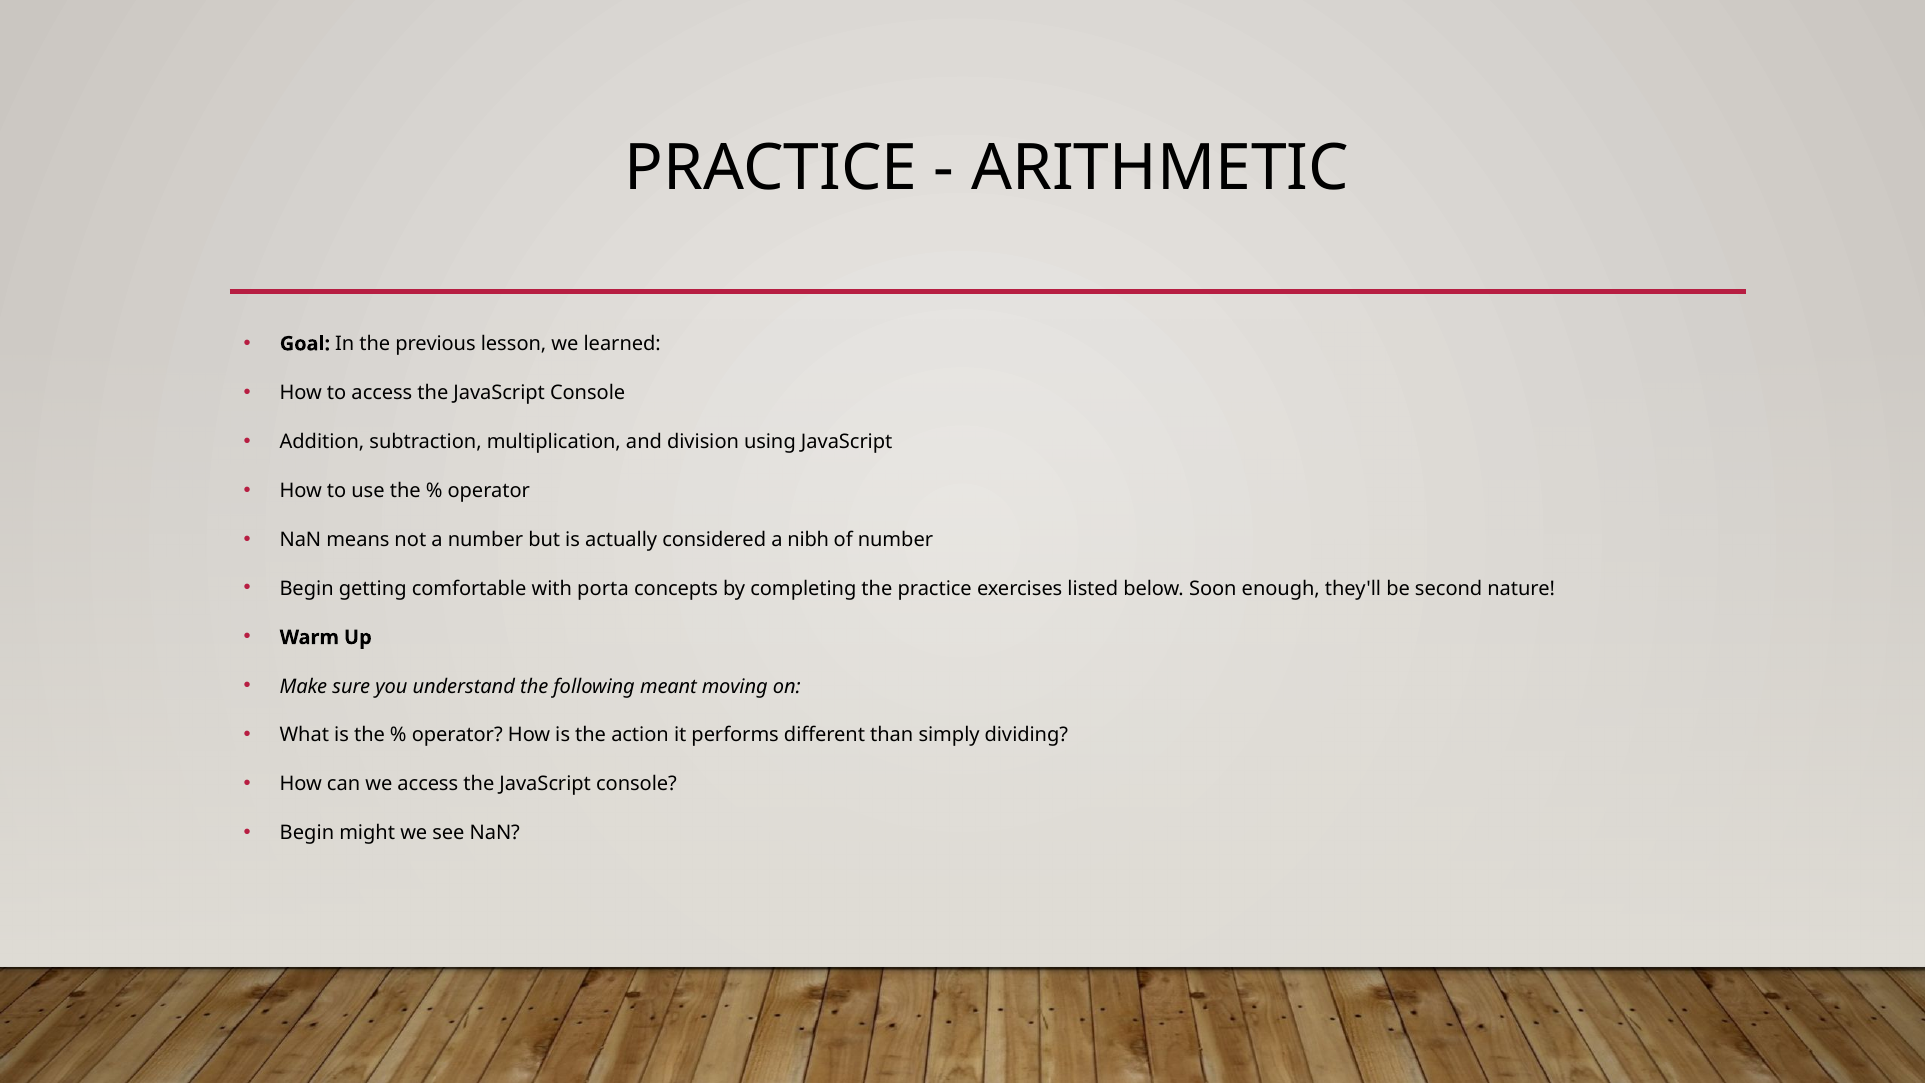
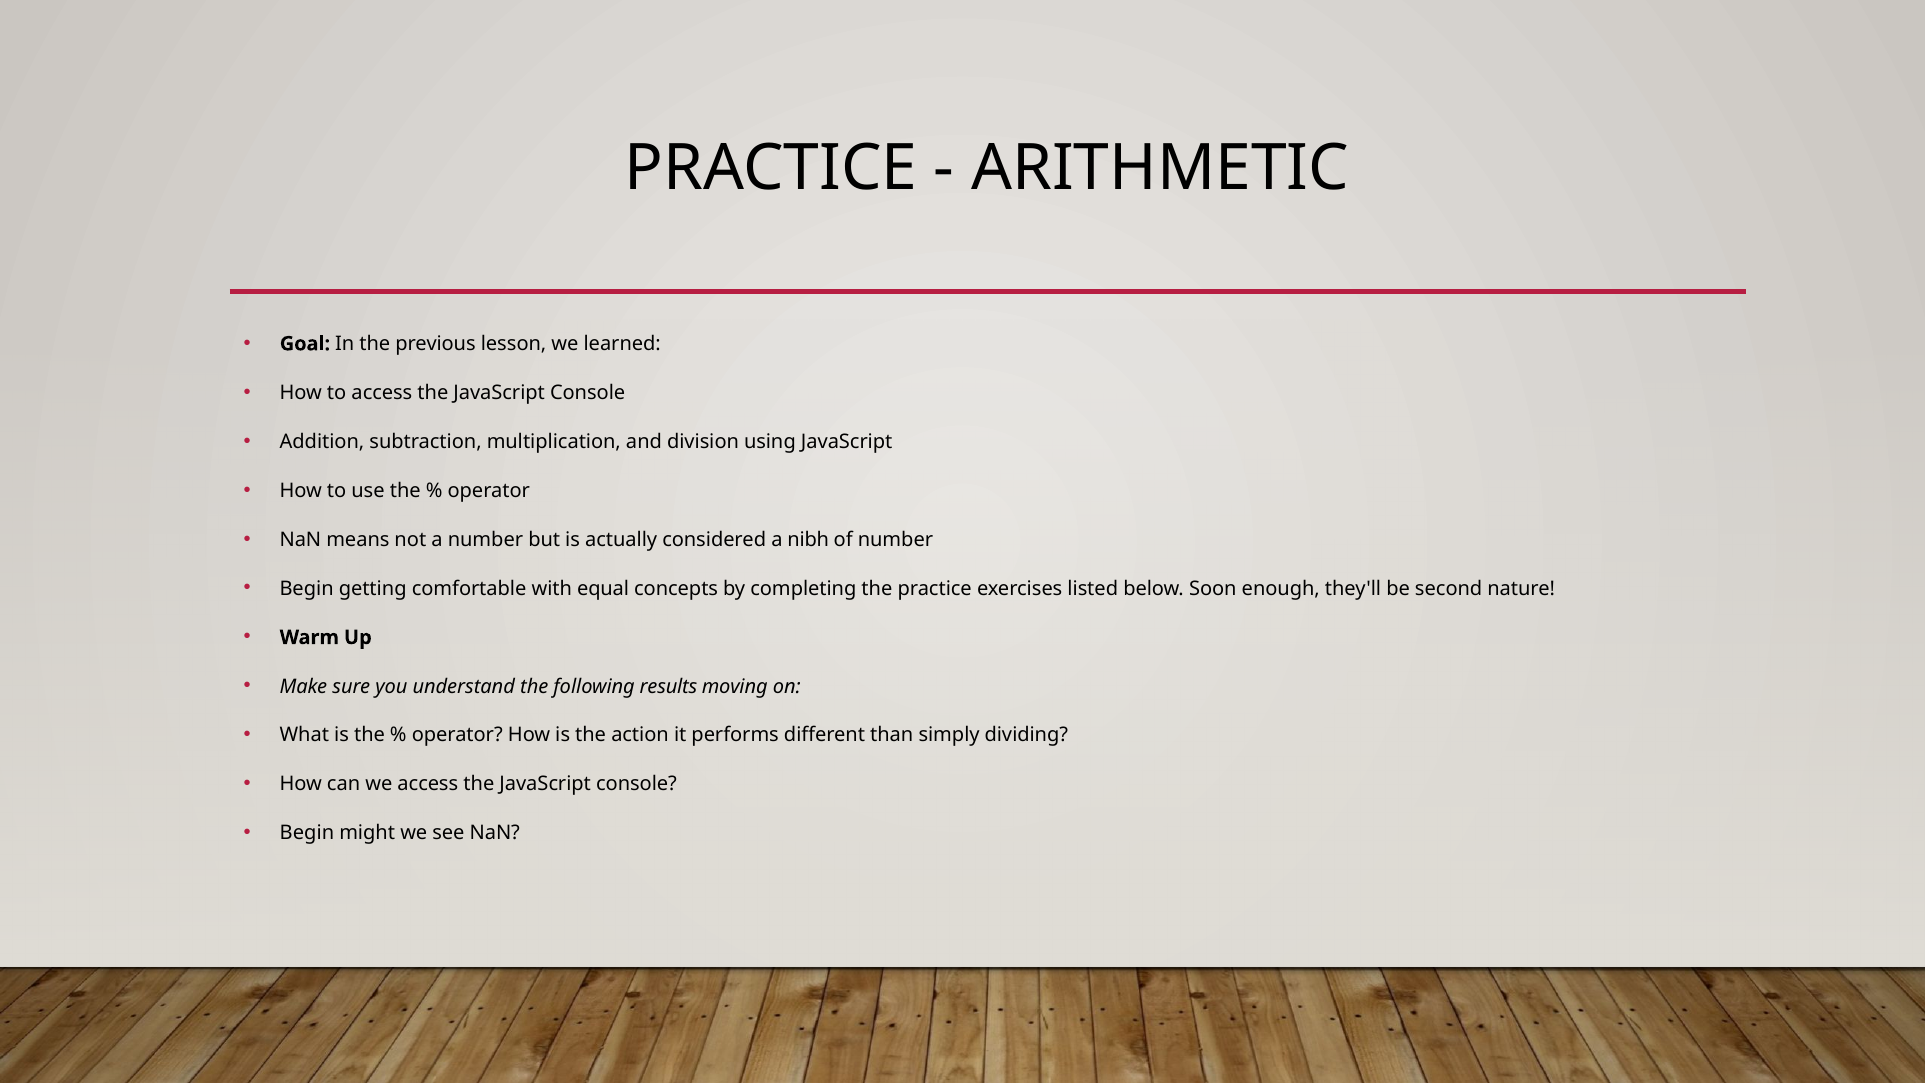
porta: porta -> equal (603, 588)
meant: meant -> results (668, 686)
